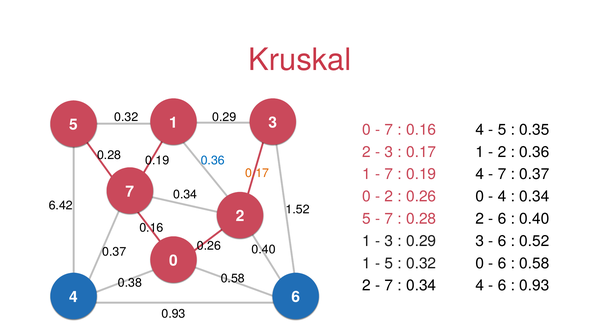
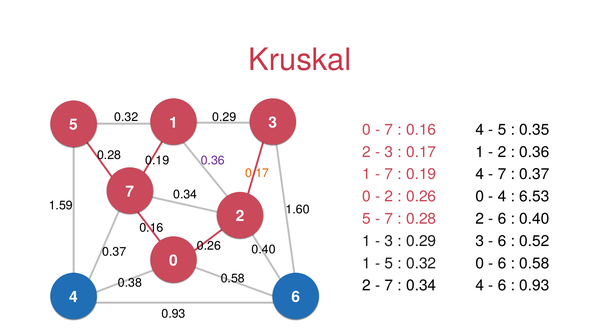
0.36 colour: blue -> purple (213, 160)
0.34: 0.34 -> 6.53 (534, 197)
6.42: 6.42 -> 1.59 (61, 206)
1.52: 1.52 -> 1.60 (298, 209)
